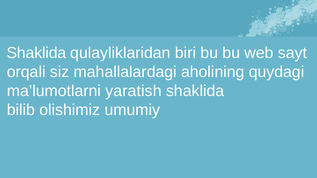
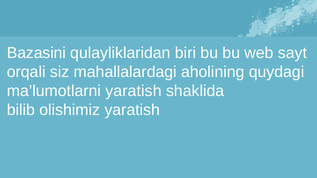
Shaklida: Shaklida -> Bazasini (36, 53)
olishimiz umumiy: umumiy -> yaratish (132, 110)
